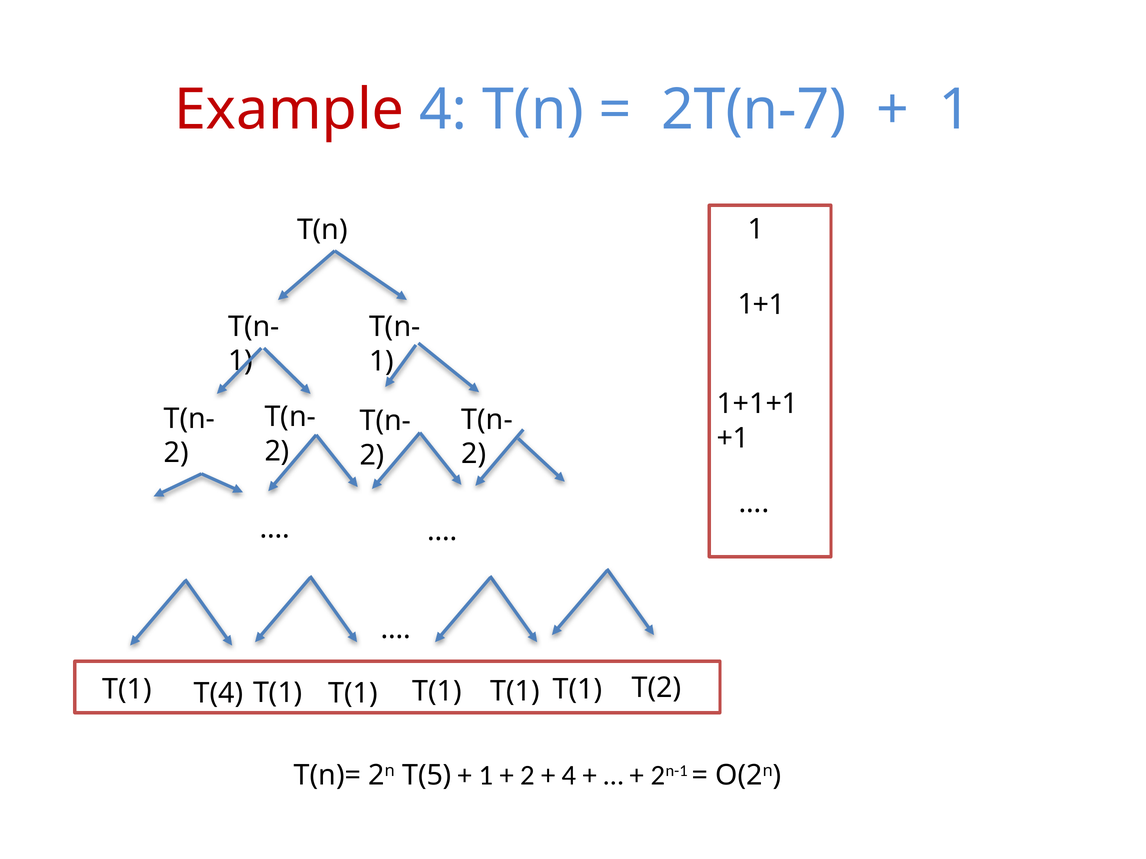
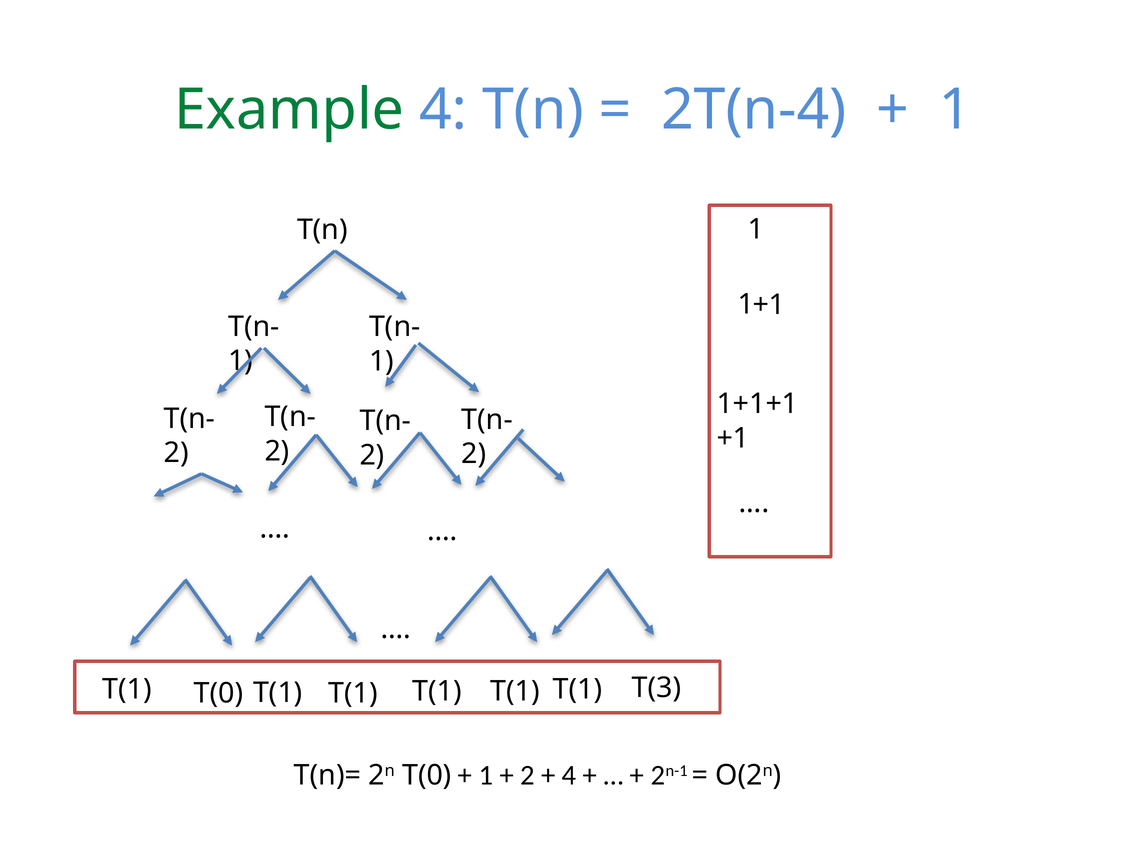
Example colour: red -> green (289, 110)
2T(n-7: 2T(n-7 -> 2T(n-4 (754, 110)
T(4: T(4 -> T(0 (218, 694)
T(2: T(2 -> T(3 (657, 688)
2n T(5: T(5 -> T(0 (427, 776)
